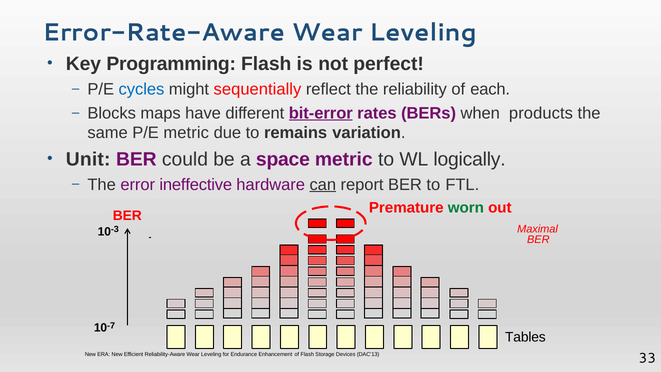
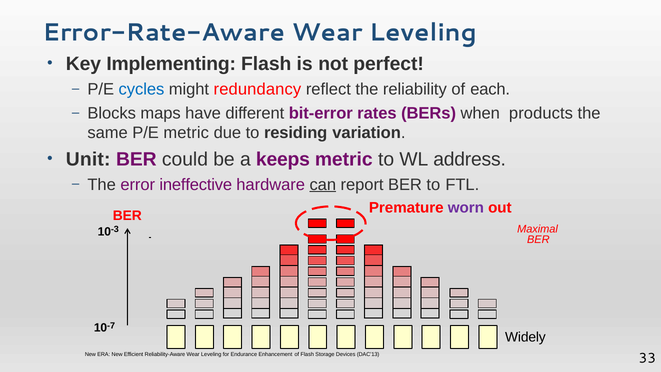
Programming: Programming -> Implementing (171, 64)
sequentially: sequentially -> redundancy (257, 89)
bit-error underline: present -> none (321, 113)
remains: remains -> residing (296, 133)
space: space -> keeps (283, 159)
logically: logically -> address (470, 159)
worn colour: green -> purple (466, 208)
Tables: Tables -> Widely (525, 337)
